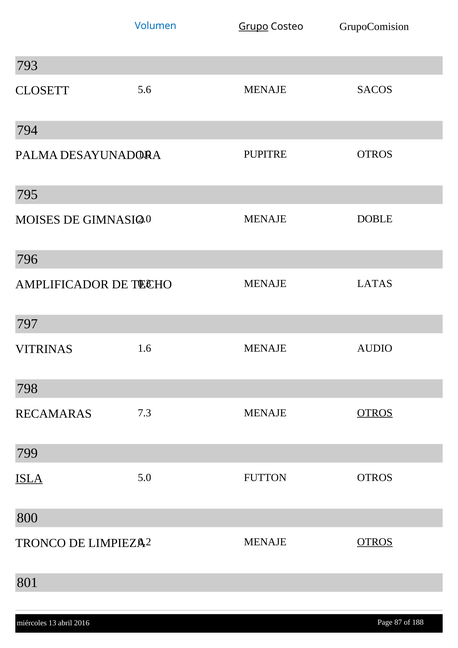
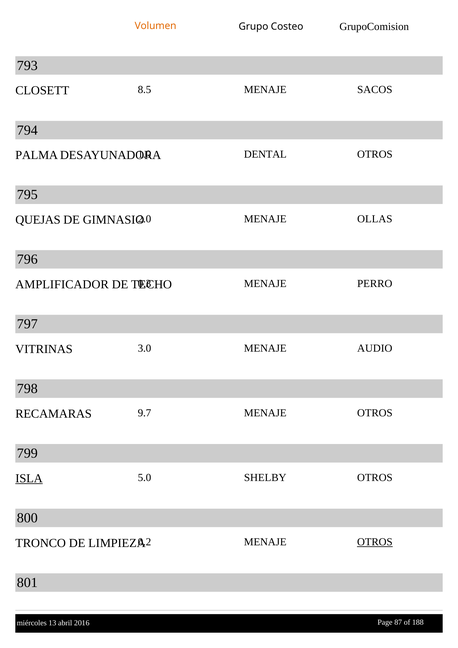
Volumen colour: blue -> orange (156, 26)
Grupo underline: present -> none (253, 27)
5.6: 5.6 -> 8.5 (144, 90)
PUPITRE: PUPITRE -> DENTAL (265, 154)
MOISES: MOISES -> QUEJAS (38, 220)
DOBLE: DOBLE -> OLLAS (375, 219)
LATAS: LATAS -> PERRO (375, 284)
1.6: 1.6 -> 3.0 (144, 348)
7.3: 7.3 -> 9.7 (144, 413)
OTROS underline: present -> none (375, 413)
FUTTON: FUTTON -> SHELBY (265, 478)
